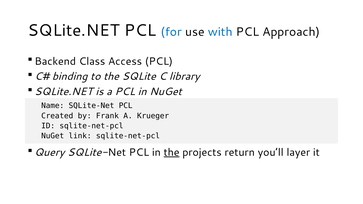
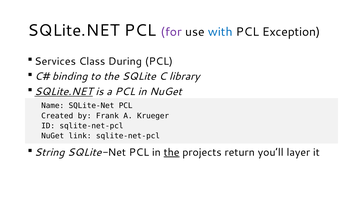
for colour: blue -> purple (171, 32)
Approach: Approach -> Exception (291, 32)
Backend: Backend -> Services (55, 61)
Access: Access -> During (125, 61)
SQLite.NET underline: none -> present (64, 92)
Query: Query -> String (50, 153)
